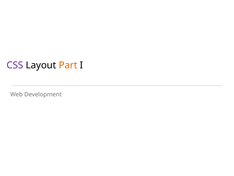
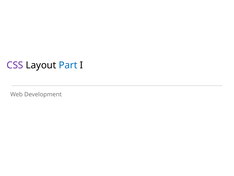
Part colour: orange -> blue (68, 65)
